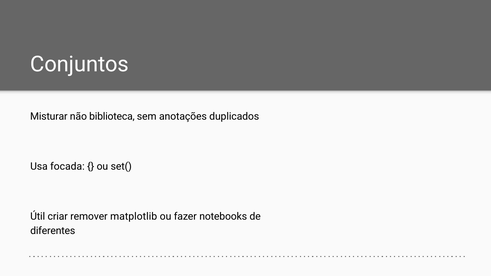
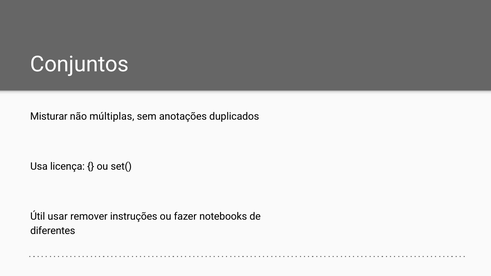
biblioteca: biblioteca -> múltiplas (112, 117)
focada: focada -> licença (67, 167)
criar: criar -> usar (58, 217)
matplotlib: matplotlib -> instruções (134, 217)
